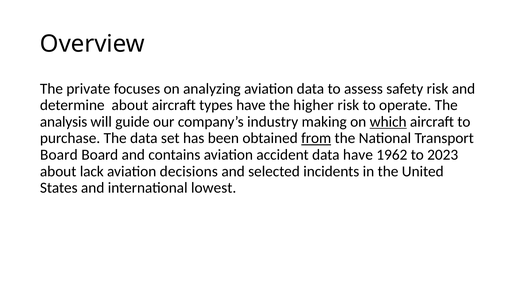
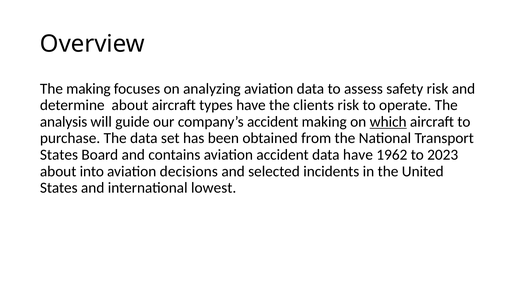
The private: private -> making (88, 89)
higher: higher -> clients (314, 105)
company’s industry: industry -> accident (273, 122)
from underline: present -> none (316, 138)
Board: Board -> States (59, 155)
lack: lack -> into (92, 171)
